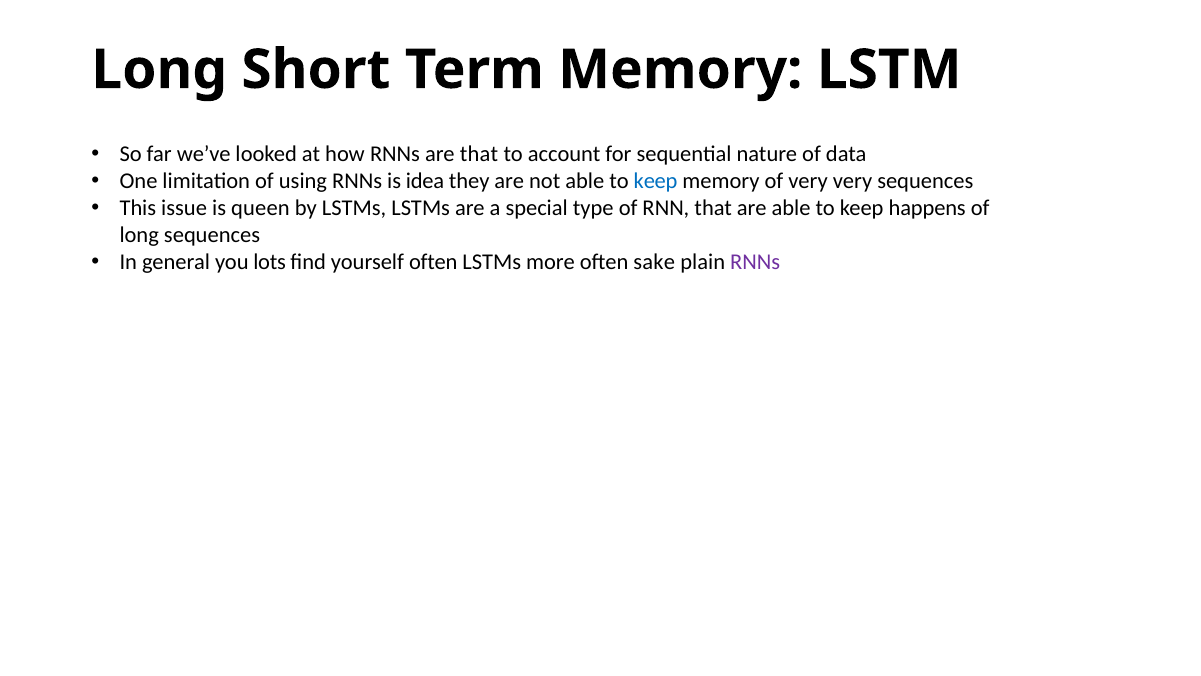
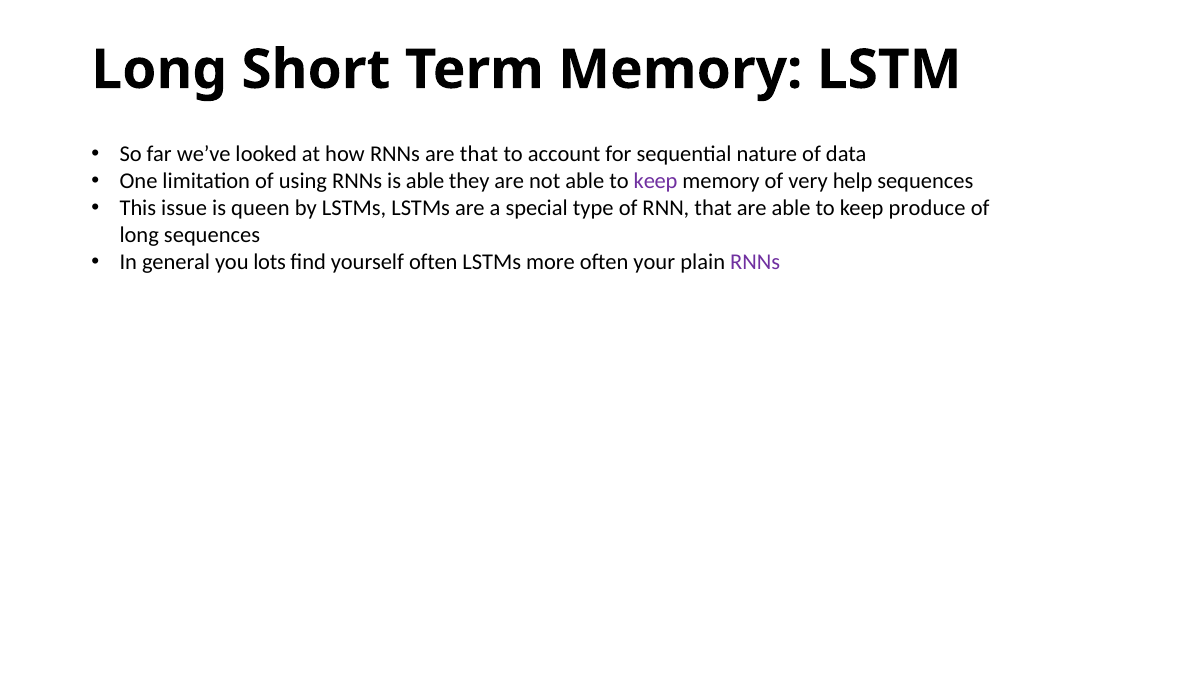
is idea: idea -> able (425, 181)
keep colour: blue -> purple (656, 181)
very very: very -> help (853, 181)
happens: happens -> produce (927, 208)
sake: sake -> your (654, 262)
